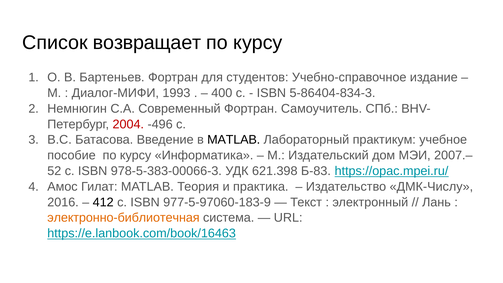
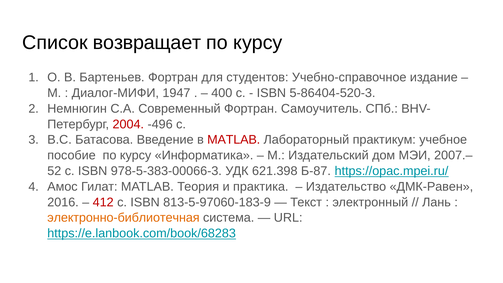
1993: 1993 -> 1947 (176, 93)
5-86404-834-3: 5-86404-834-3 -> 5-86404-520-3 (332, 93)
MATLAB colour: black -> red (234, 140)
Б-83: Б-83 -> Б-87 (316, 171)
ДМК-Числу: ДМК-Числу -> ДМК-Равен (431, 187)
412 colour: black -> red (103, 202)
977-5-97060-183-9: 977-5-97060-183-9 -> 813-5-97060-183-9 (217, 202)
https://e.lanbook.com/book/16463: https://e.lanbook.com/book/16463 -> https://e.lanbook.com/book/68283 (142, 233)
